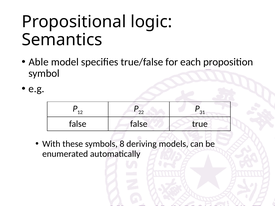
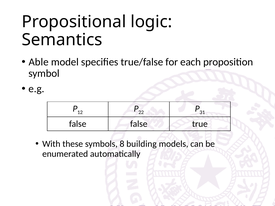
deriving: deriving -> building (142, 144)
